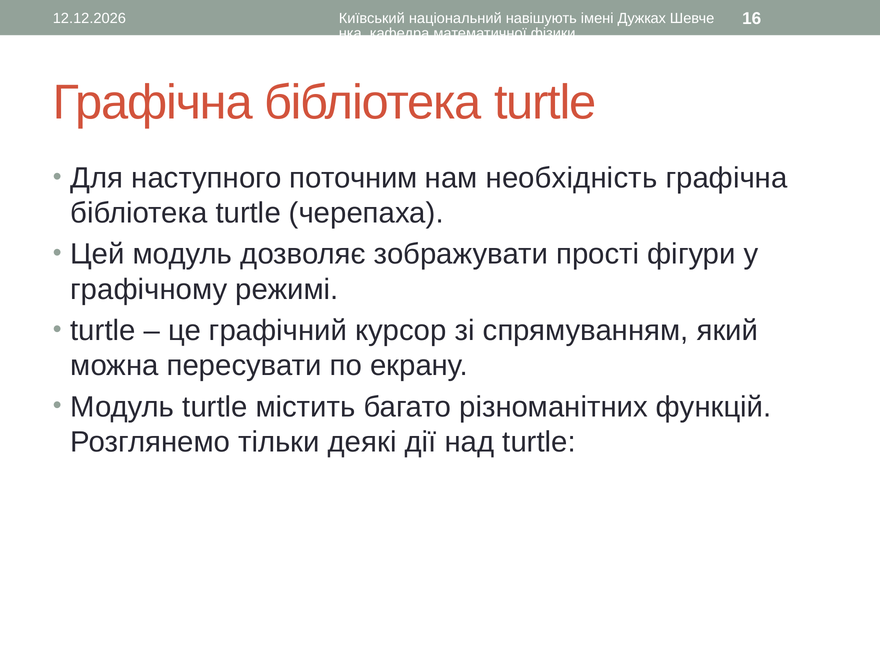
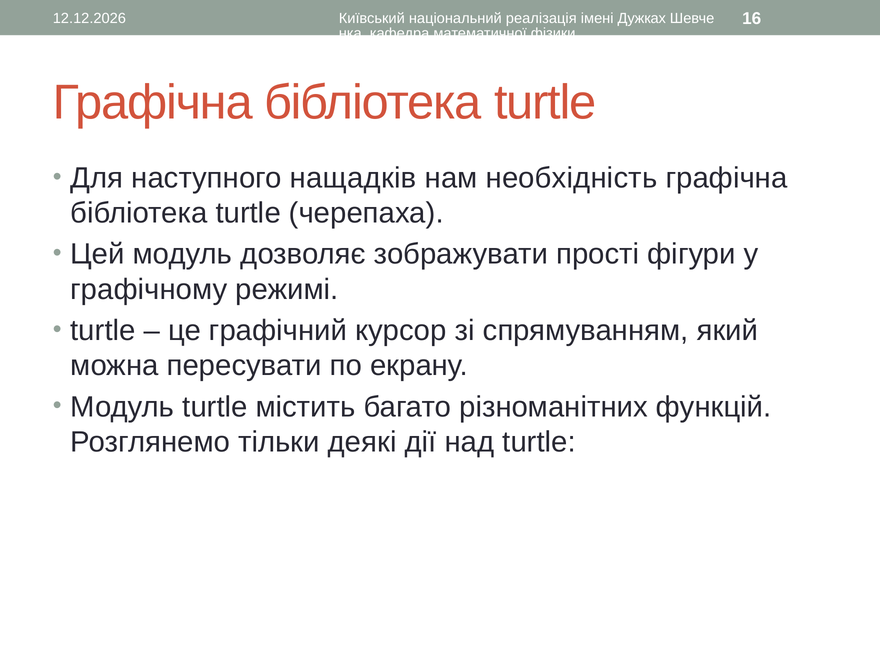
навішують: навішують -> реалізація (541, 19)
поточним: поточним -> нащадків (353, 178)
